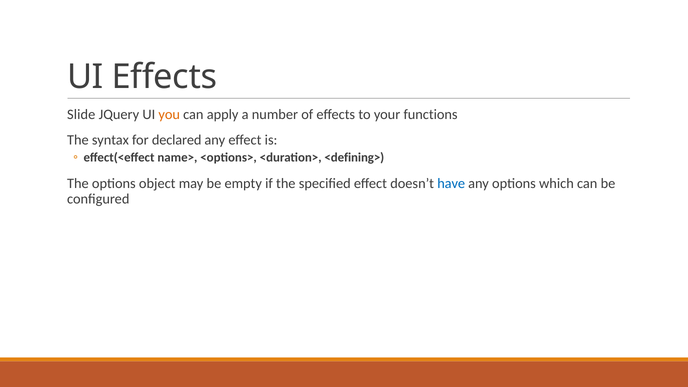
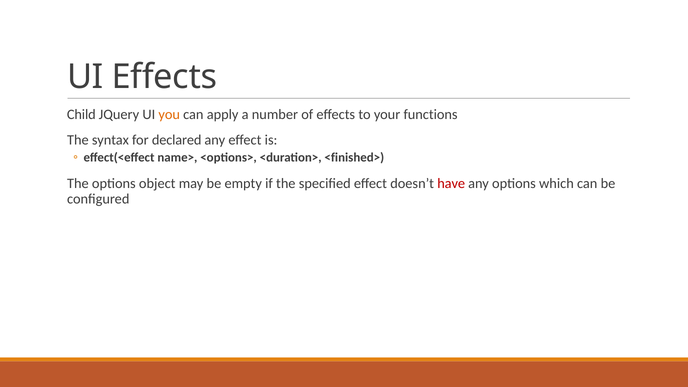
Slide: Slide -> Child (81, 114)
<defining>: <defining> -> <finished> (354, 158)
have colour: blue -> red (451, 184)
